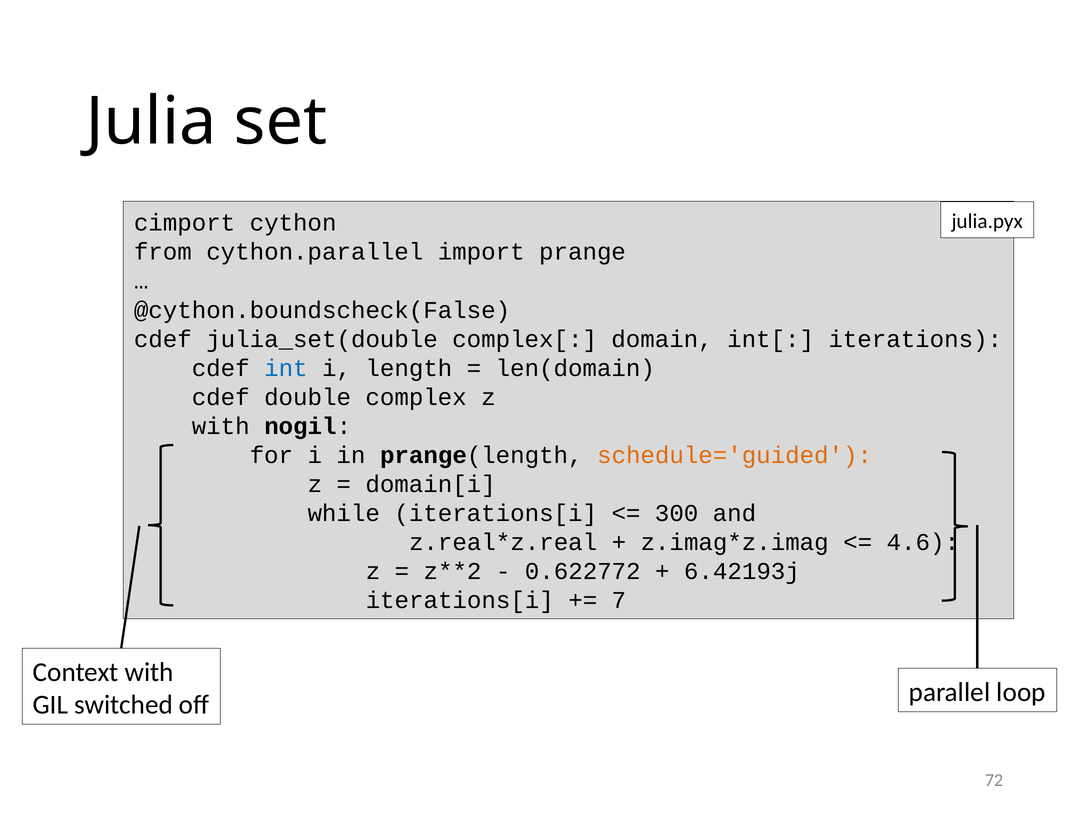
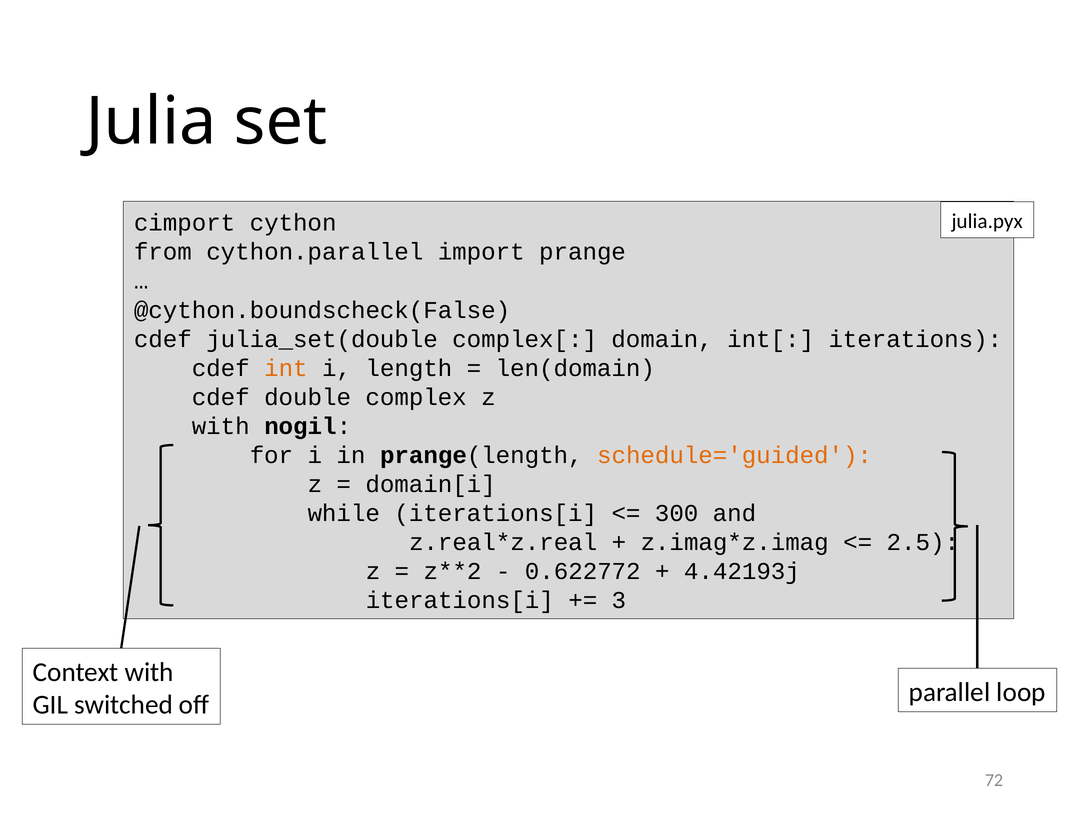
int colour: blue -> orange (286, 368)
4.6: 4.6 -> 2.5 (923, 542)
6.42193j: 6.42193j -> 4.42193j (742, 571)
7: 7 -> 3 (619, 600)
